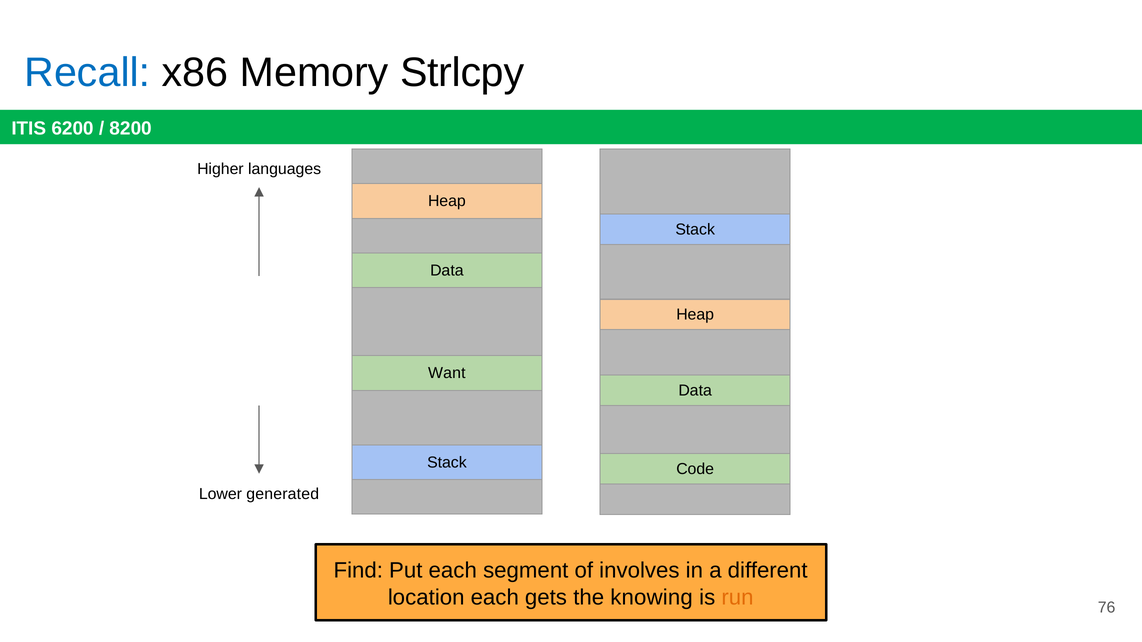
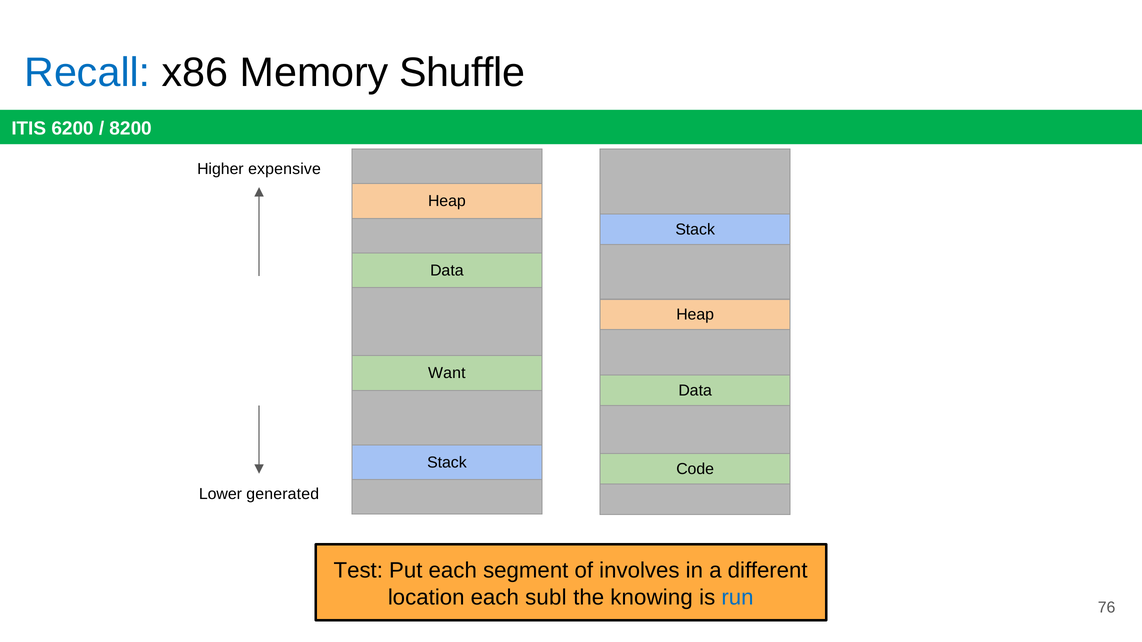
Strlcpy: Strlcpy -> Shuffle (462, 73)
languages: languages -> expensive (284, 169)
Find: Find -> Test (358, 571)
gets: gets -> subl (546, 598)
run colour: orange -> blue (738, 598)
